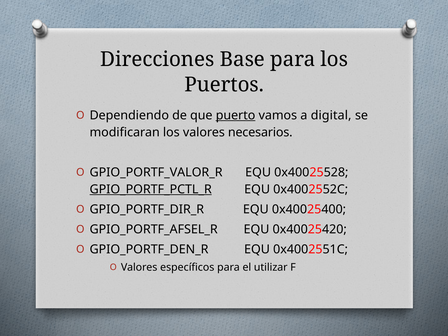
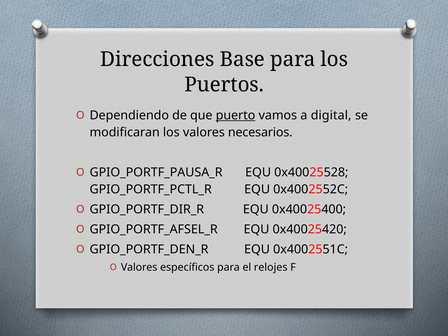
GPIO_PORTF_VALOR_R: GPIO_PORTF_VALOR_R -> GPIO_PORTF_PAUSA_R (156, 172)
GPIO_PORTF_PCTL_R underline: present -> none (151, 189)
utilizar: utilizar -> relojes (271, 267)
